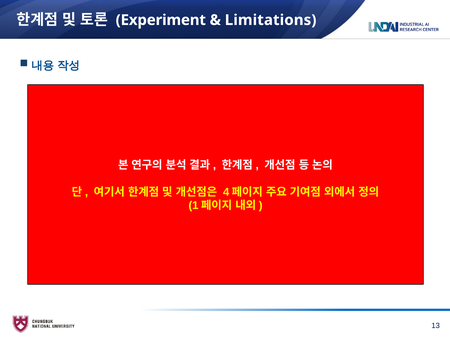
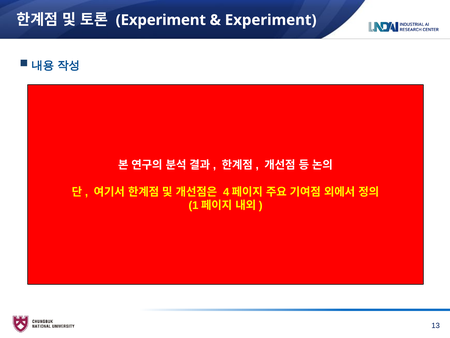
Limitations: Limitations -> Experiment (271, 20)
